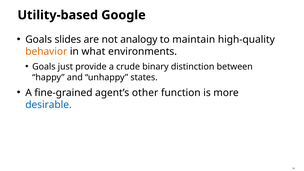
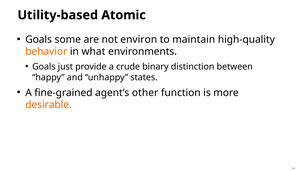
Google: Google -> Atomic (124, 15)
slides: slides -> some (68, 39)
analogy: analogy -> environ (139, 39)
desirable colour: blue -> orange (48, 105)
